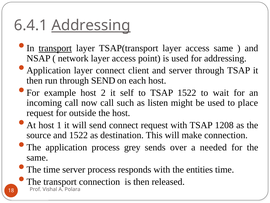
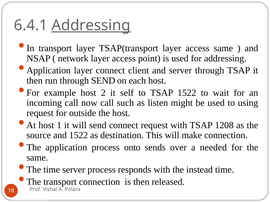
transport underline: present -> none (55, 48)
place: place -> using (248, 103)
grey: grey -> onto (132, 147)
entities: entities -> instead (200, 169)
